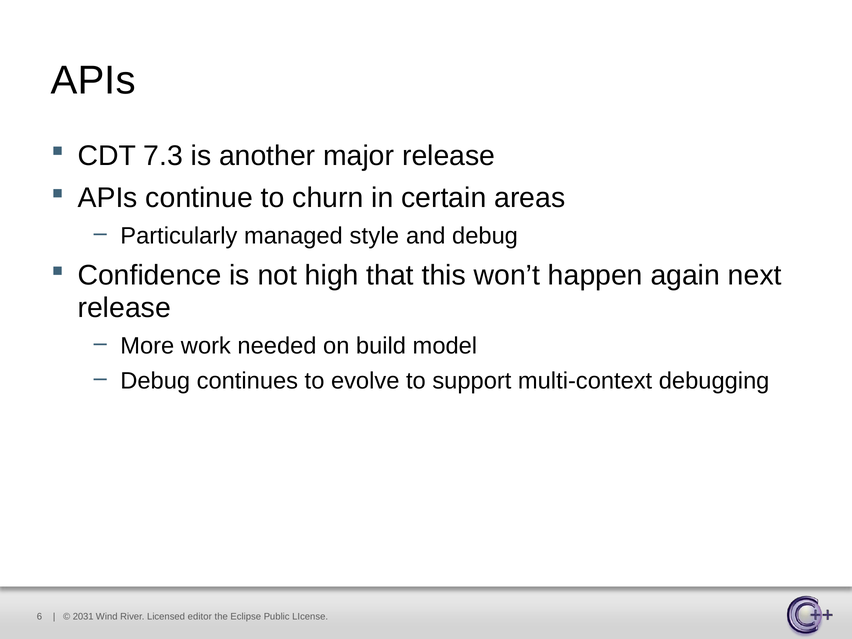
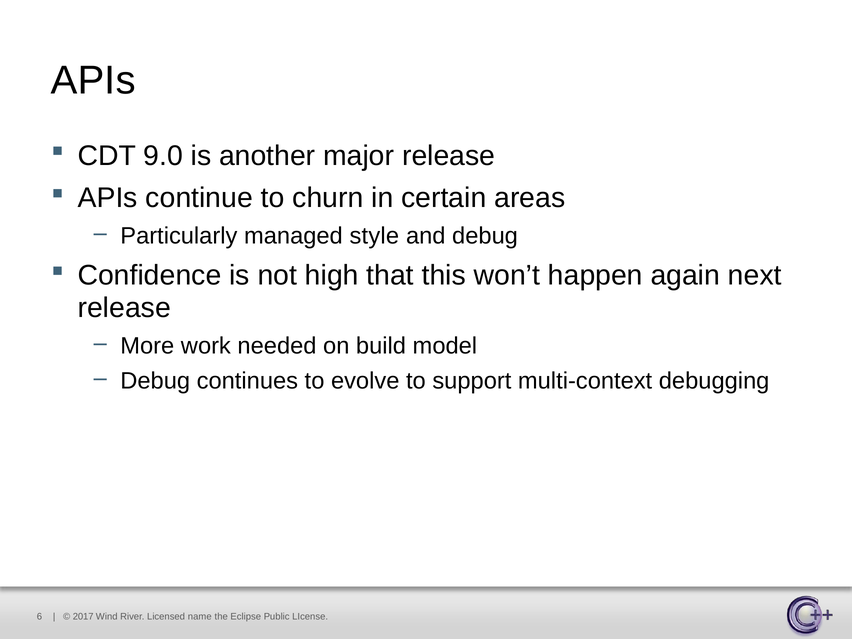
7.3: 7.3 -> 9.0 (163, 156)
2031: 2031 -> 2017 (83, 616)
editor: editor -> name (200, 616)
